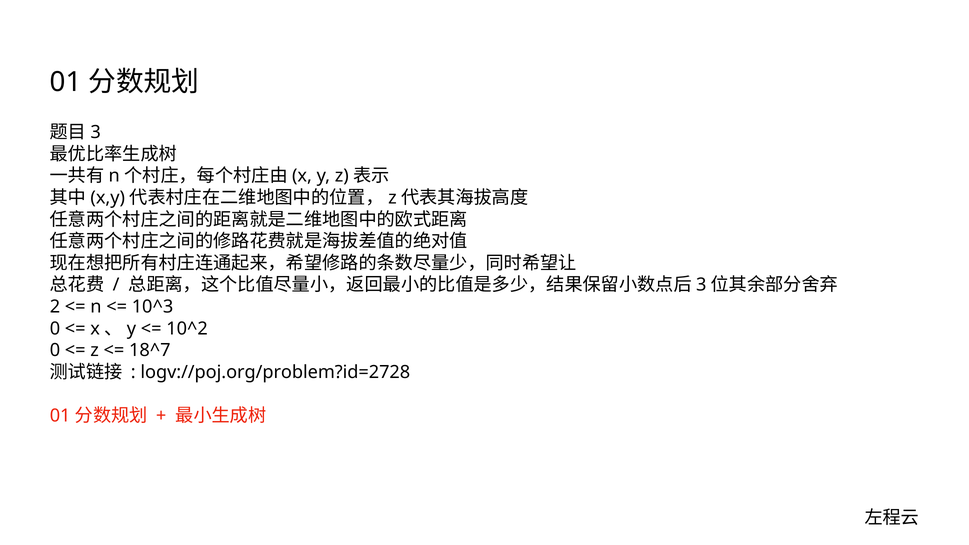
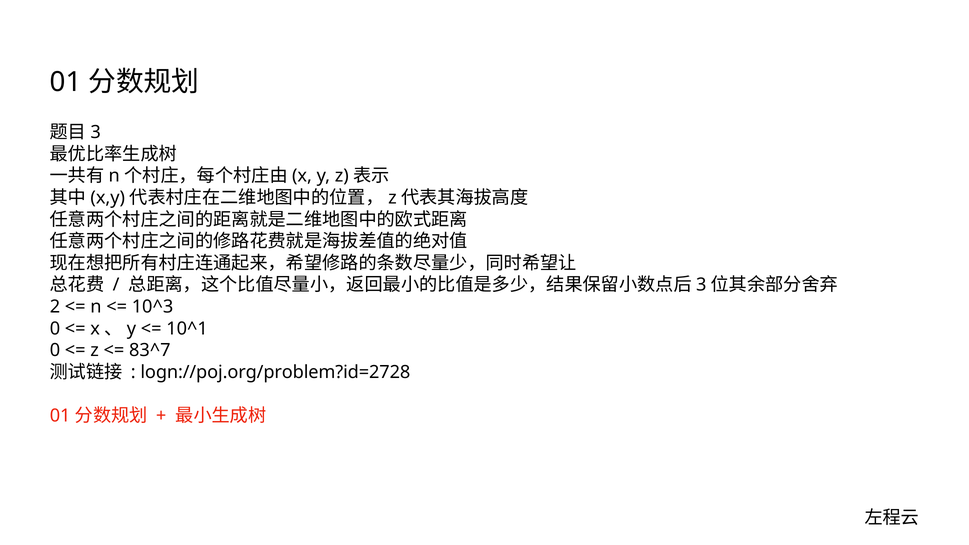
10^2: 10^2 -> 10^1 (187, 329)
18^7: 18^7 -> 83^7 (150, 350)
logv://poj.org/problem?id=2728: logv://poj.org/problem?id=2728 -> logn://poj.org/problem?id=2728 (275, 372)
